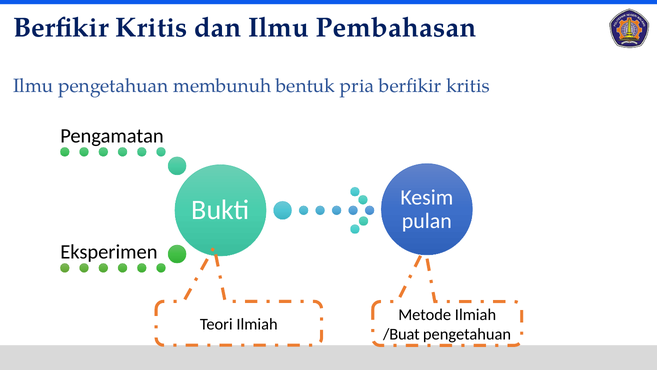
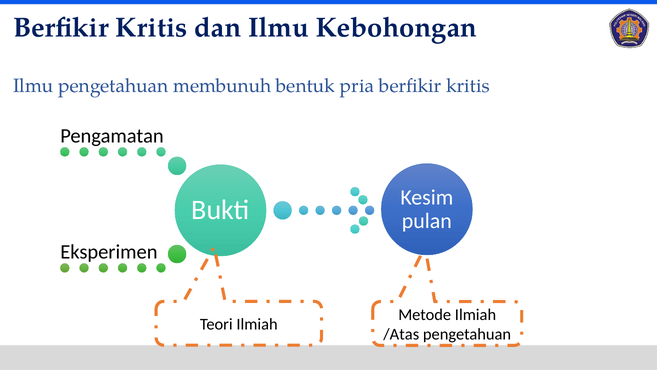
Pembahasan: Pembahasan -> Kebohongan (396, 28)
/Buat: /Buat -> /Atas (401, 334)
